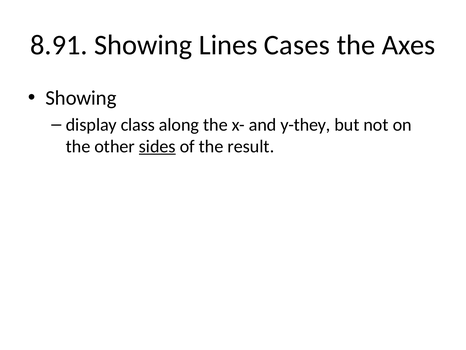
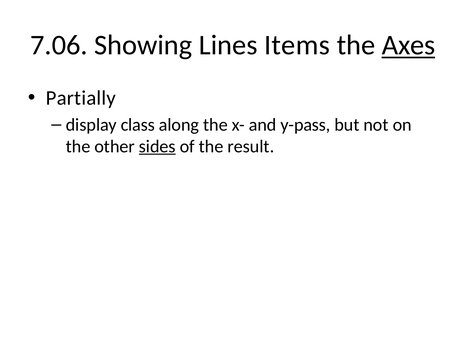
8.91: 8.91 -> 7.06 (59, 45)
Cases: Cases -> Items (297, 45)
Axes underline: none -> present (409, 45)
Showing: Showing -> Partially (81, 98)
y-they: y-they -> y-pass (305, 124)
